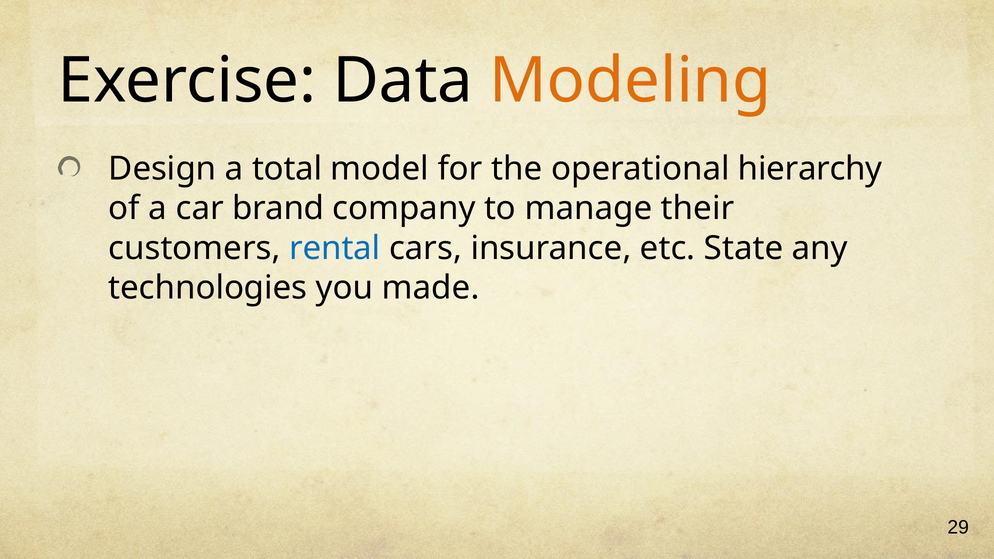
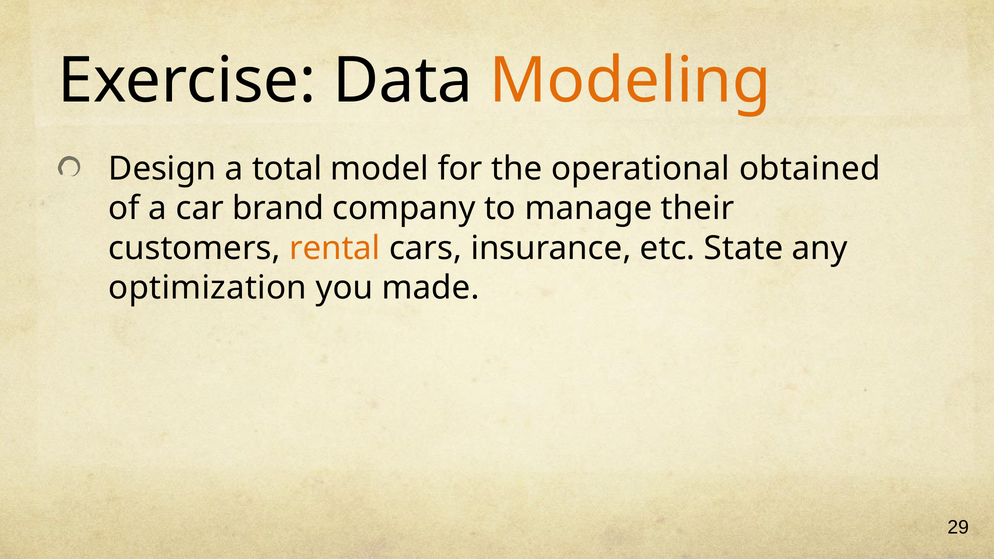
hierarchy: hierarchy -> obtained (810, 169)
rental colour: blue -> orange (335, 248)
technologies: technologies -> optimization (208, 288)
